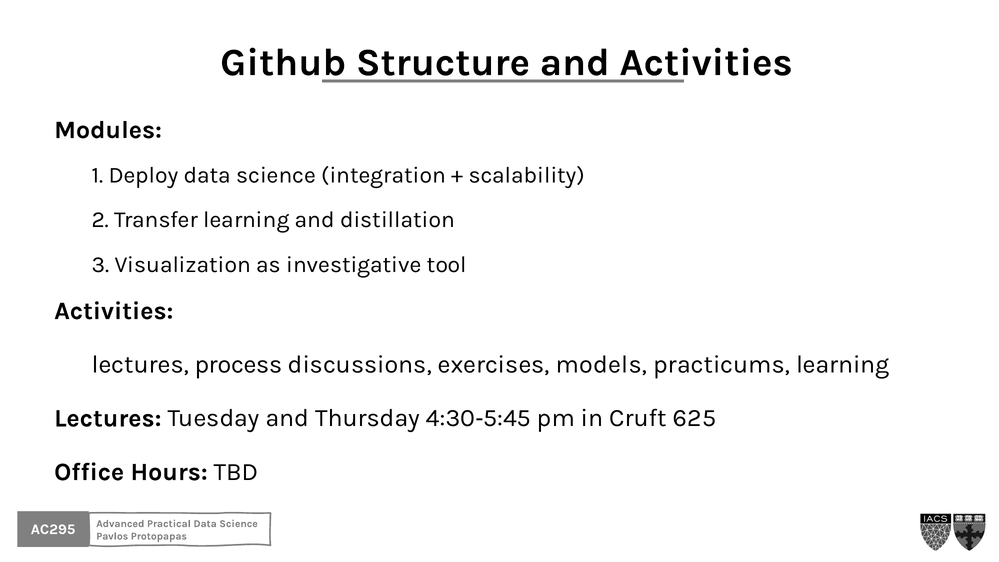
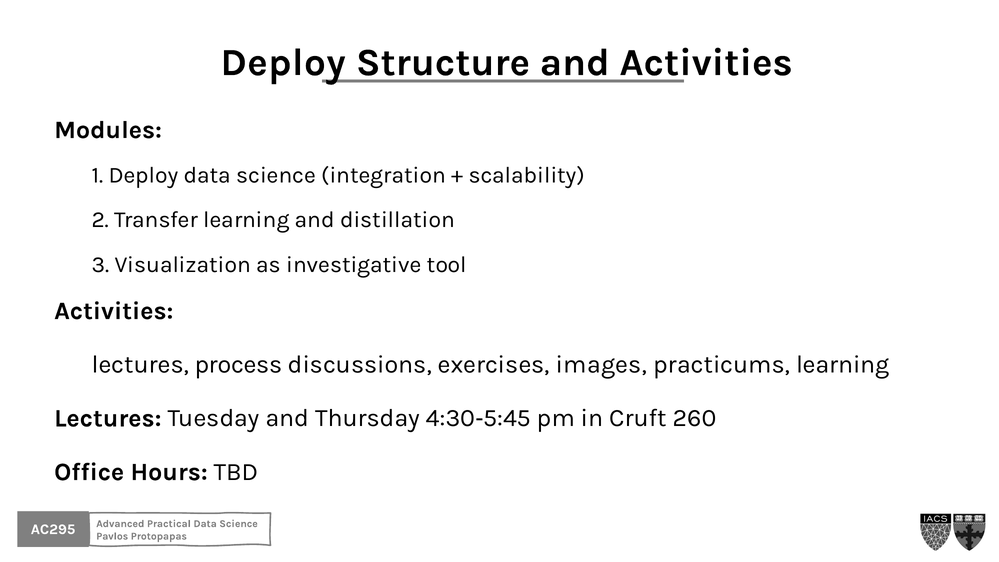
Github: Github -> Deploy (283, 62)
models: models -> images (601, 364)
625: 625 -> 260 (694, 418)
